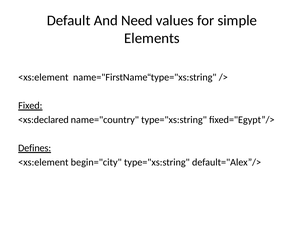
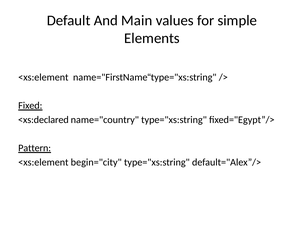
Need: Need -> Main (137, 21)
Defines: Defines -> Pattern (35, 148)
